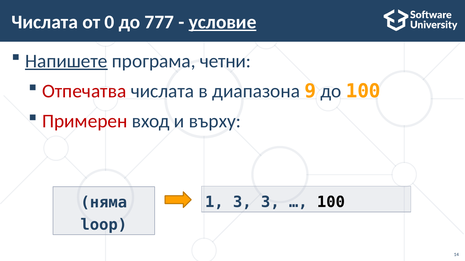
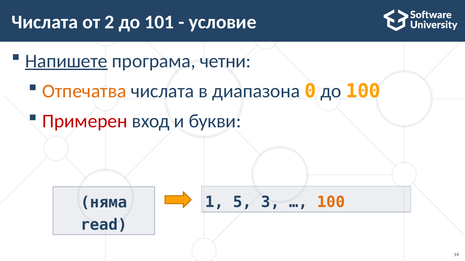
0: 0 -> 2 (110, 22)
777: 777 -> 101 (159, 22)
условие underline: present -> none (223, 22)
Отпечатва colour: red -> orange (84, 91)
9: 9 -> 0 (310, 91)
върху: върху -> букви (215, 122)
1 3: 3 -> 5 (242, 202)
100 colour: black -> orange (331, 202)
loop: loop -> read (104, 225)
